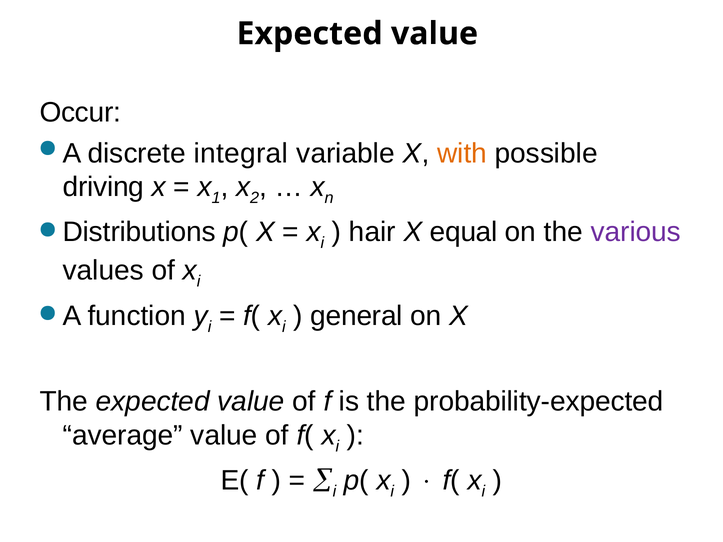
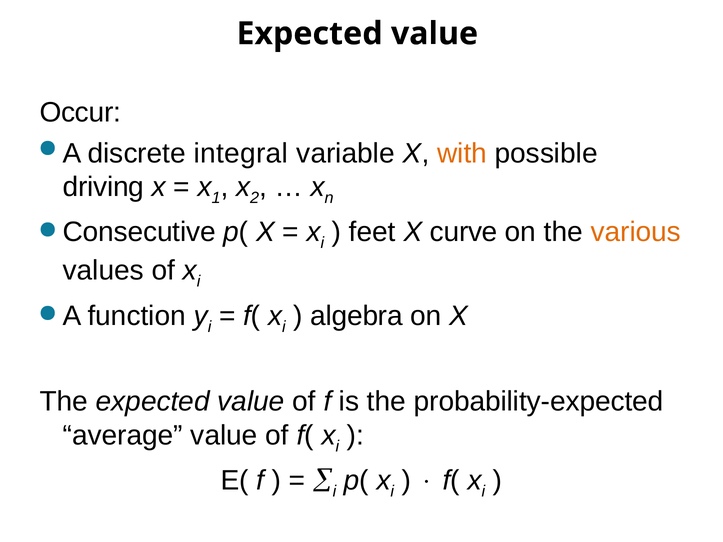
Distributions: Distributions -> Consecutive (139, 232)
hair: hair -> feet (372, 232)
equal: equal -> curve (464, 232)
various colour: purple -> orange (636, 232)
general: general -> algebra (357, 316)
